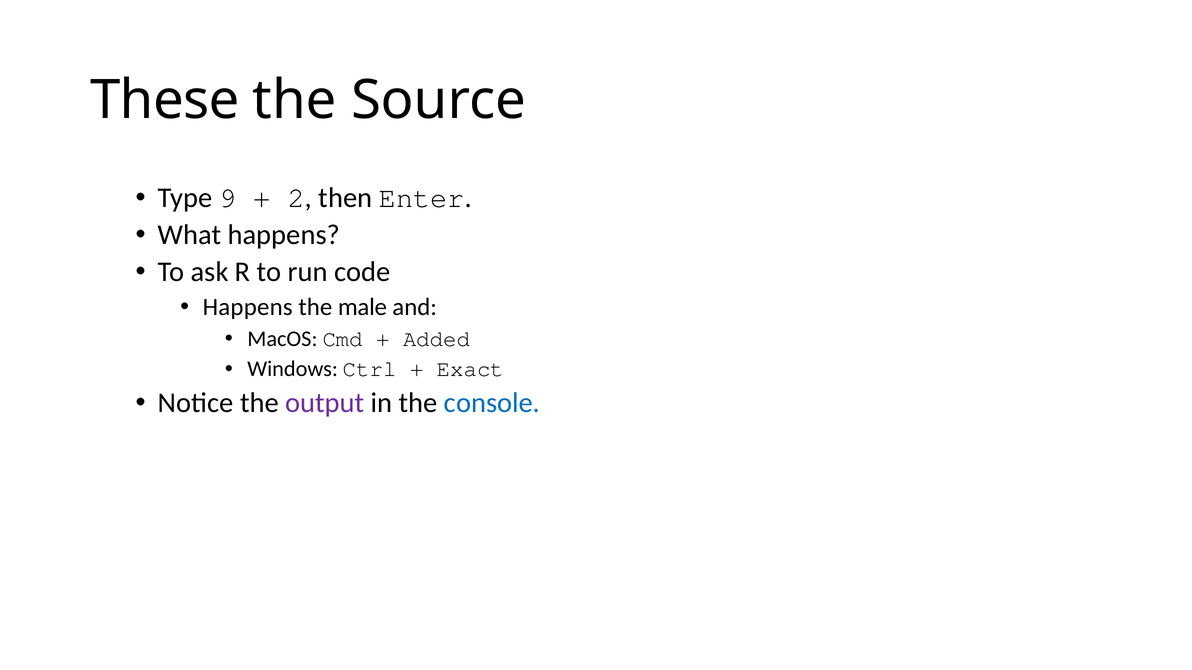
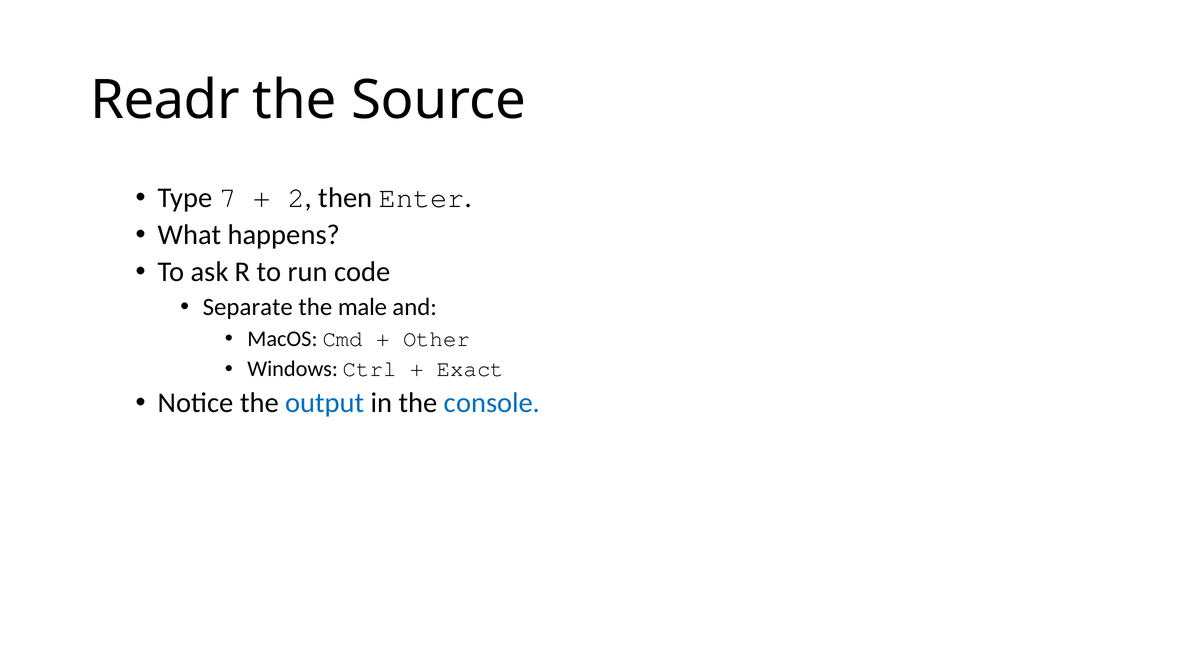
These: These -> Readr (165, 100)
9: 9 -> 7 (228, 198)
Happens: Happens -> Separate (248, 307)
Added: Added -> Other (437, 339)
output colour: purple -> blue (325, 403)
